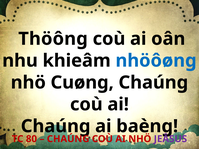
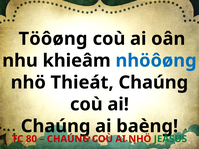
Thöông: Thöông -> Töôøng (53, 39)
Cuøng: Cuøng -> Thieát (82, 83)
JEÂSUS colour: purple -> green (170, 139)
